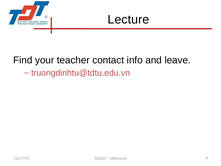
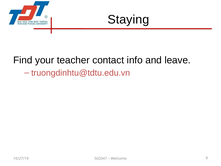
Lecture: Lecture -> Staying (128, 19)
